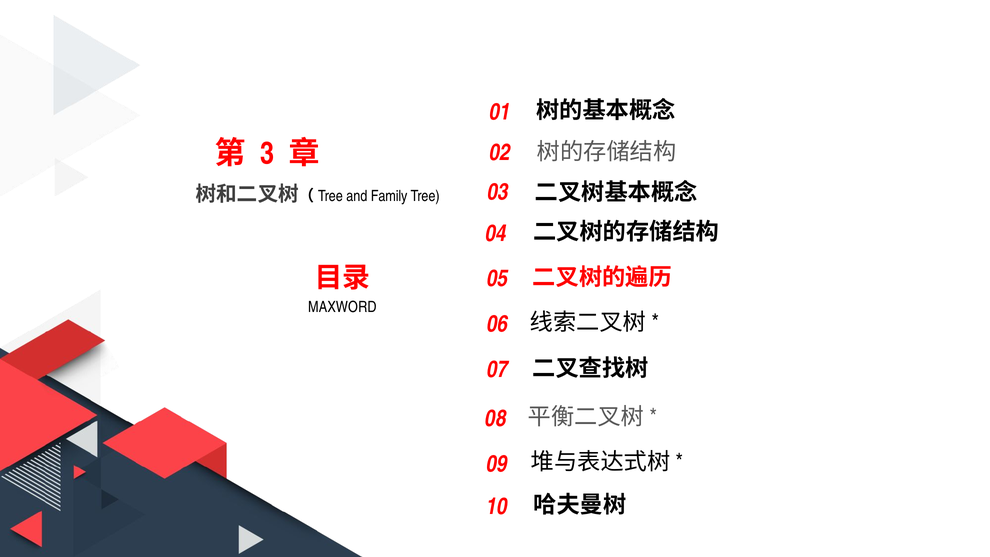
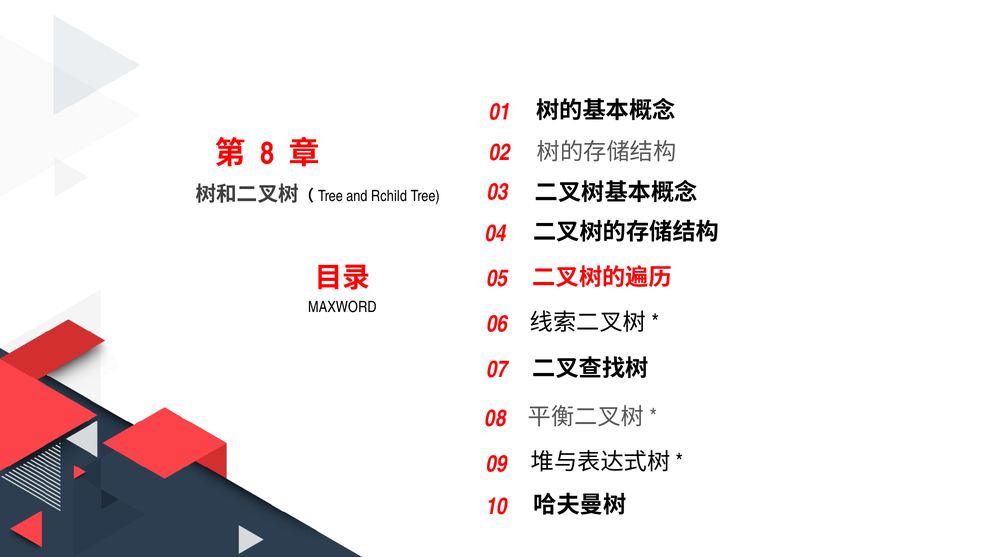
3: 3 -> 8 (267, 153)
Family: Family -> Rchild (389, 196)
